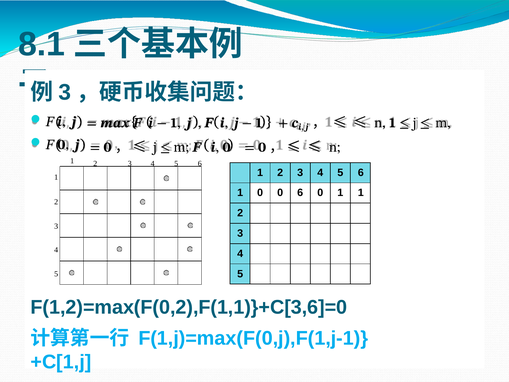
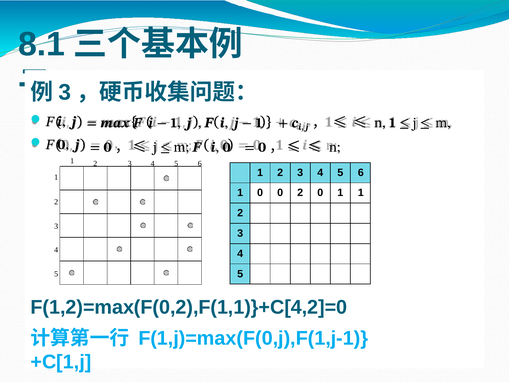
0 6: 6 -> 2 (300, 193)
F(1,2)=max(F(0,2),F(1,1)}+C[3,6]=0: F(1,2)=max(F(0,2),F(1,1)}+C[3,6]=0 -> F(1,2)=max(F(0,2),F(1,1)}+C[4,2]=0 (189, 307)
